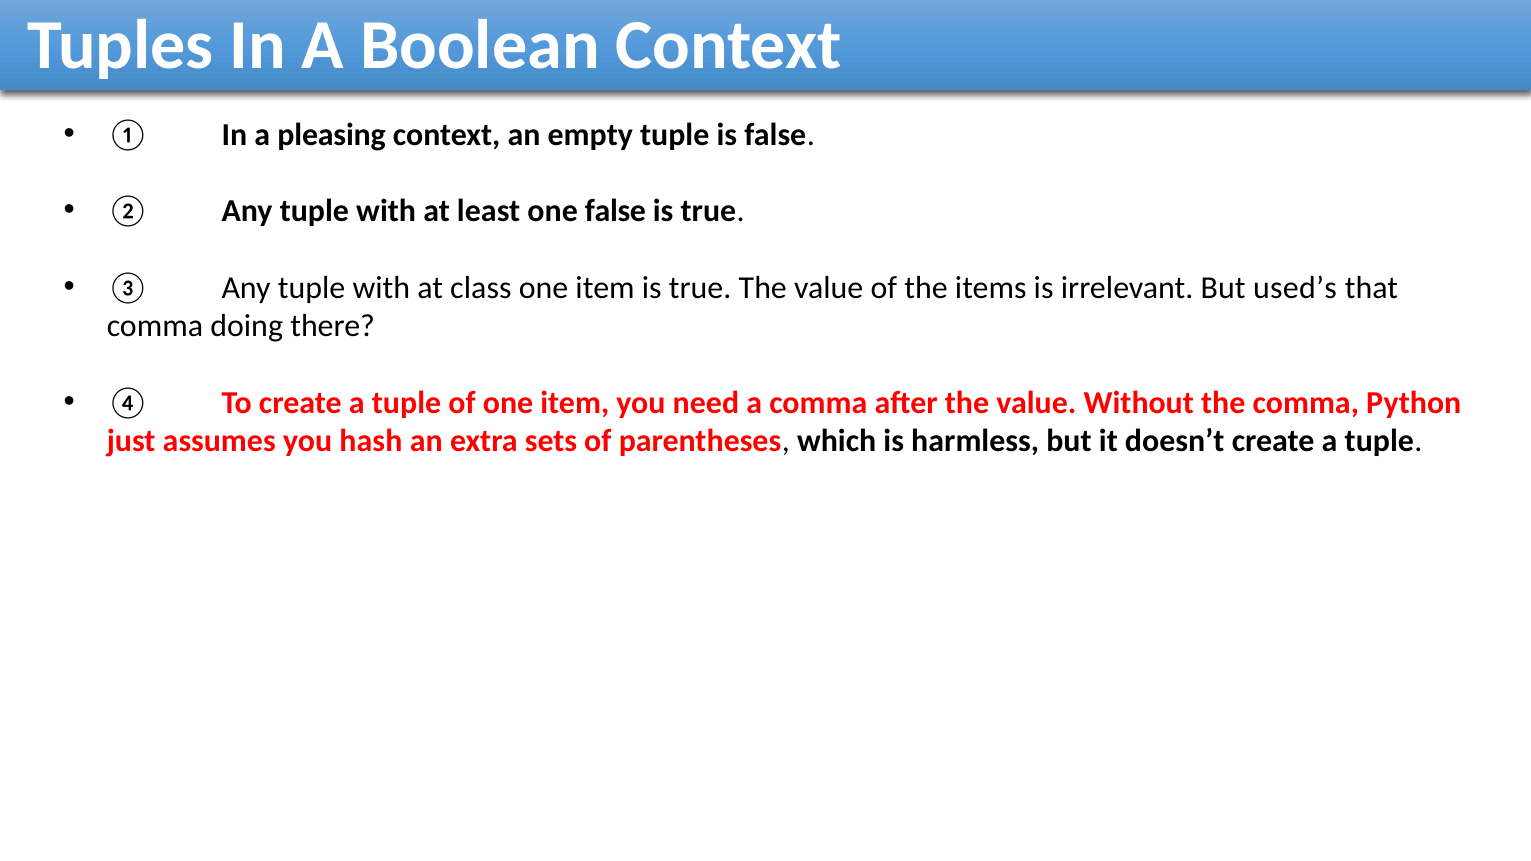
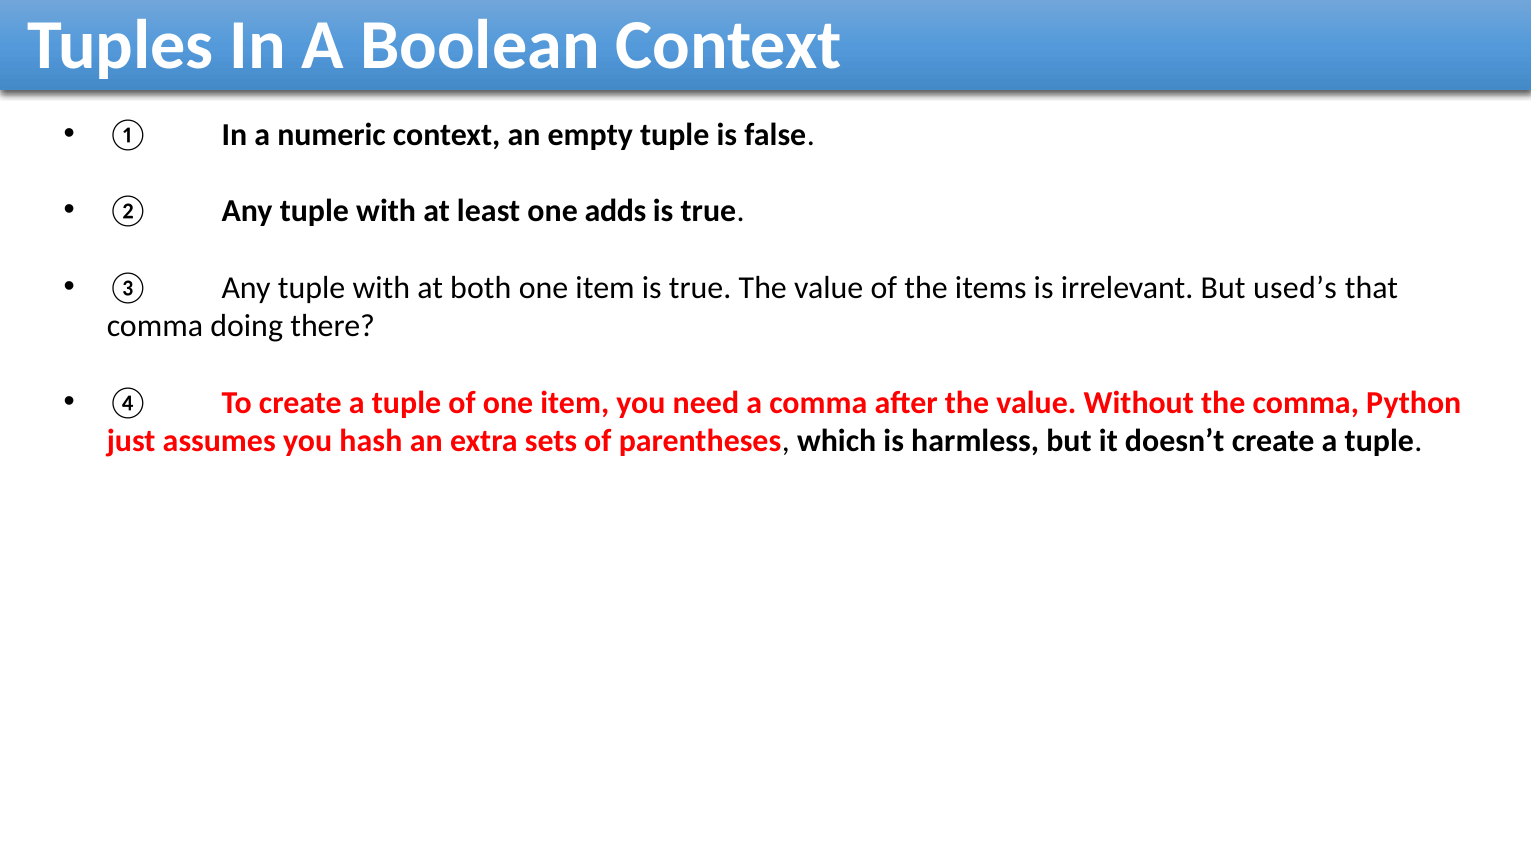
pleasing: pleasing -> numeric (332, 135)
one false: false -> adds (615, 211)
class: class -> both (481, 288)
